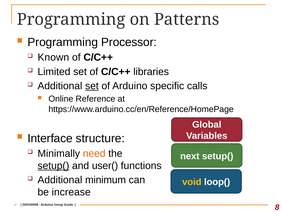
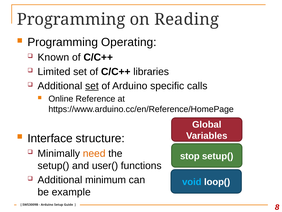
Patterns: Patterns -> Reading (187, 19)
Processor: Processor -> Operating (129, 42)
next: next -> stop (190, 156)
setup( underline: present -> none (53, 165)
void colour: yellow -> light blue (192, 182)
increase: increase -> example (71, 192)
